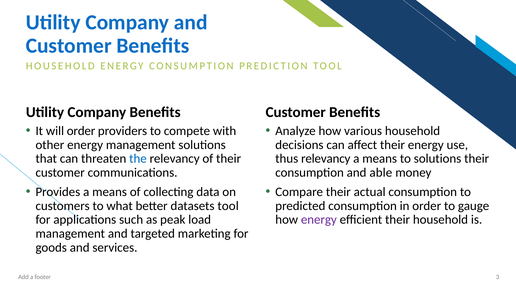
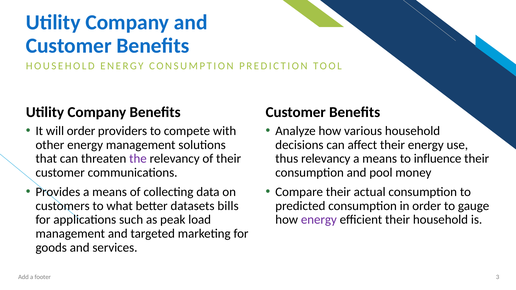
the colour: blue -> purple (138, 159)
to solutions: solutions -> influence (438, 159)
able: able -> pool (381, 173)
datasets tool: tool -> bills (228, 206)
